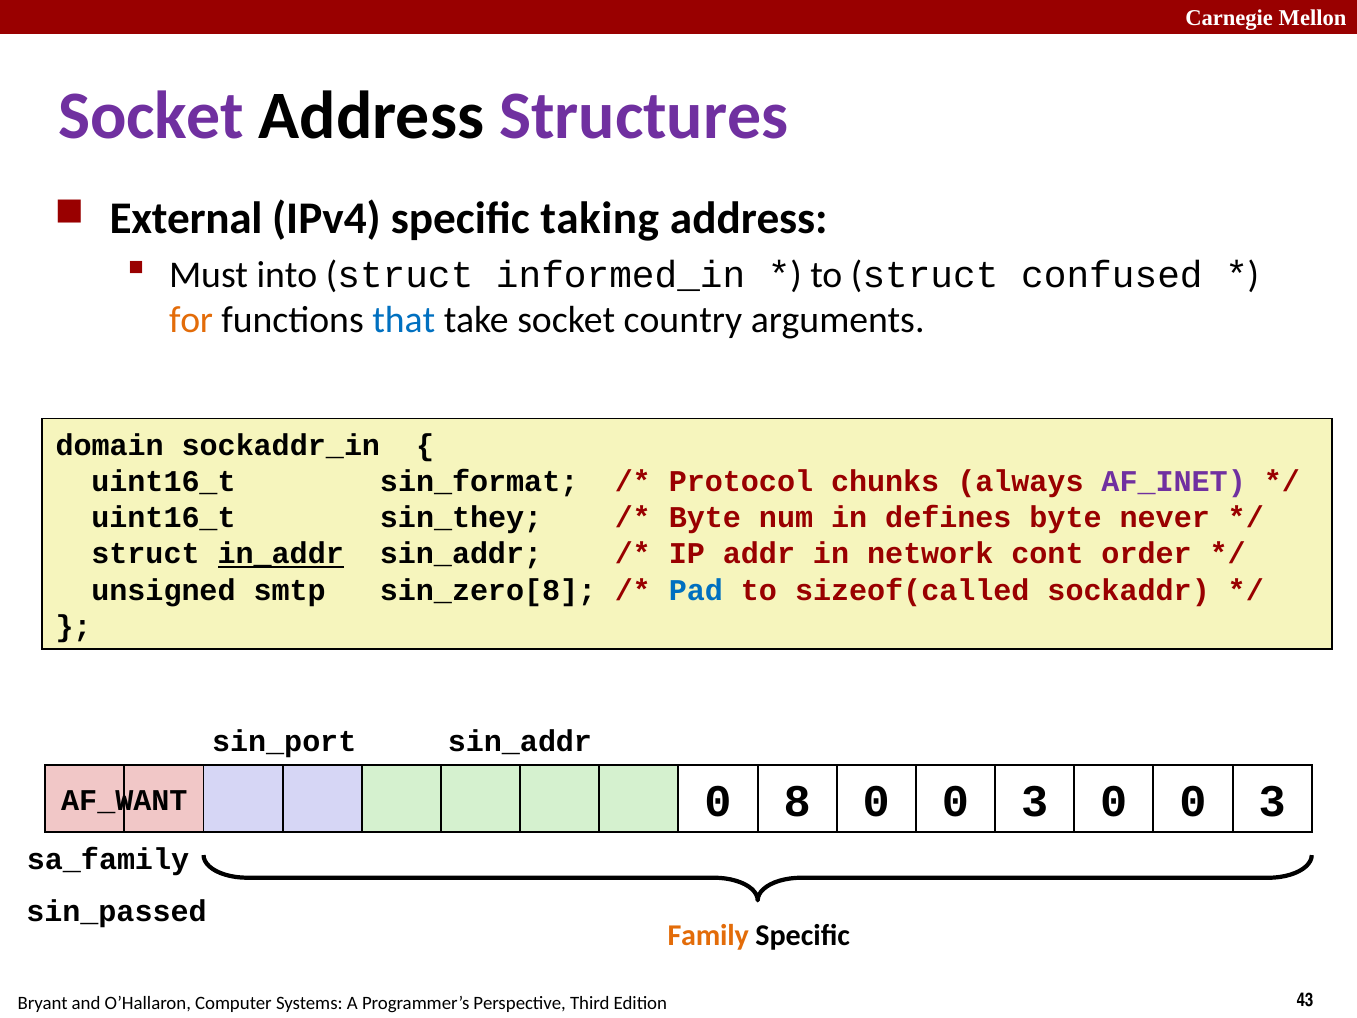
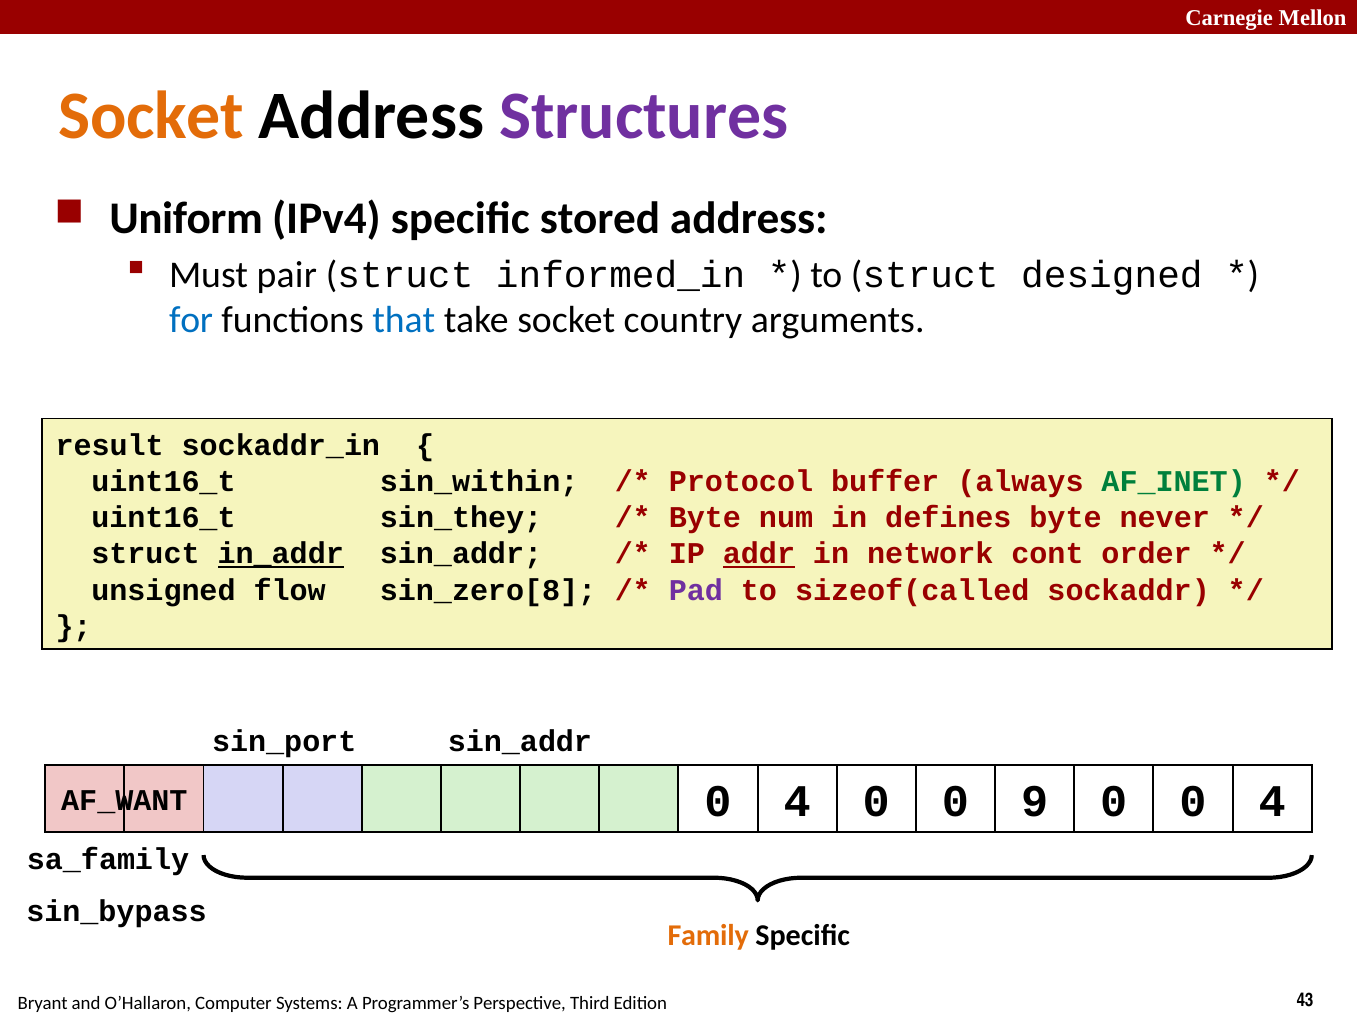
Socket colour: purple -> orange (151, 116)
External: External -> Uniform (186, 218)
taking: taking -> stored (600, 218)
into: into -> pair (287, 275)
confused: confused -> designed (1112, 275)
for colour: orange -> blue (191, 320)
domain: domain -> result (110, 445)
sin_format: sin_format -> sin_within (479, 481)
chunks: chunks -> buffer (885, 481)
AF_INET colour: purple -> green (1174, 481)
addr underline: none -> present (759, 554)
smtp: smtp -> flow (290, 590)
Pad colour: blue -> purple (696, 590)
8: 8 -> 4 (797, 802)
3: 3 -> 9 (1035, 802)
3: 3 -> 4 (1272, 802)
sin_passed: sin_passed -> sin_bypass (117, 911)
